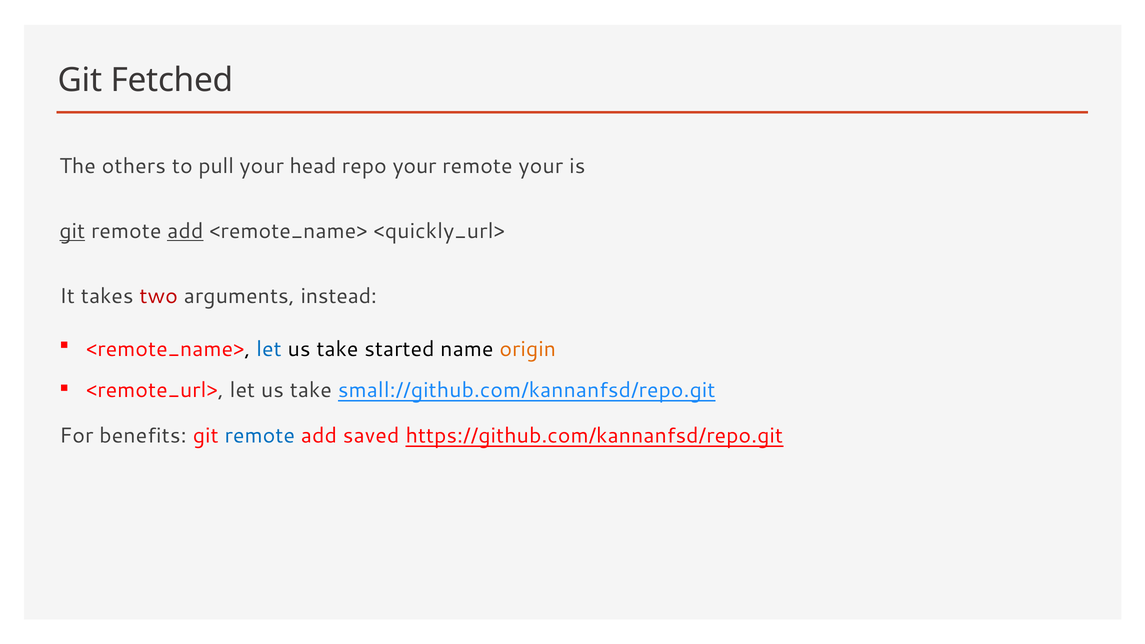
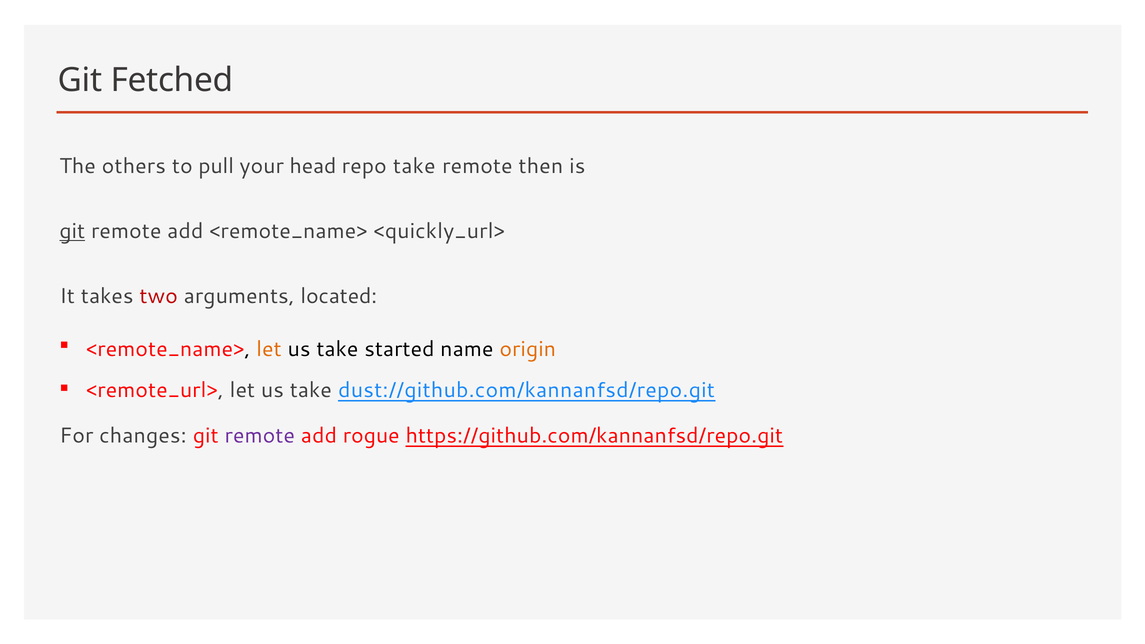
repo your: your -> take (414, 166)
remote your: your -> then (541, 166)
add underline: present -> none (185, 231)
instead: instead -> located (339, 296)
let colour: blue -> orange (269, 349)
small://github.com/kannanfsd/repo.git: small://github.com/kannanfsd/repo.git -> dust://github.com/kannanfsd/repo.git (527, 390)
benefits: benefits -> changes (143, 435)
remote colour: blue -> purple (260, 435)
saved: saved -> rogue (371, 435)
